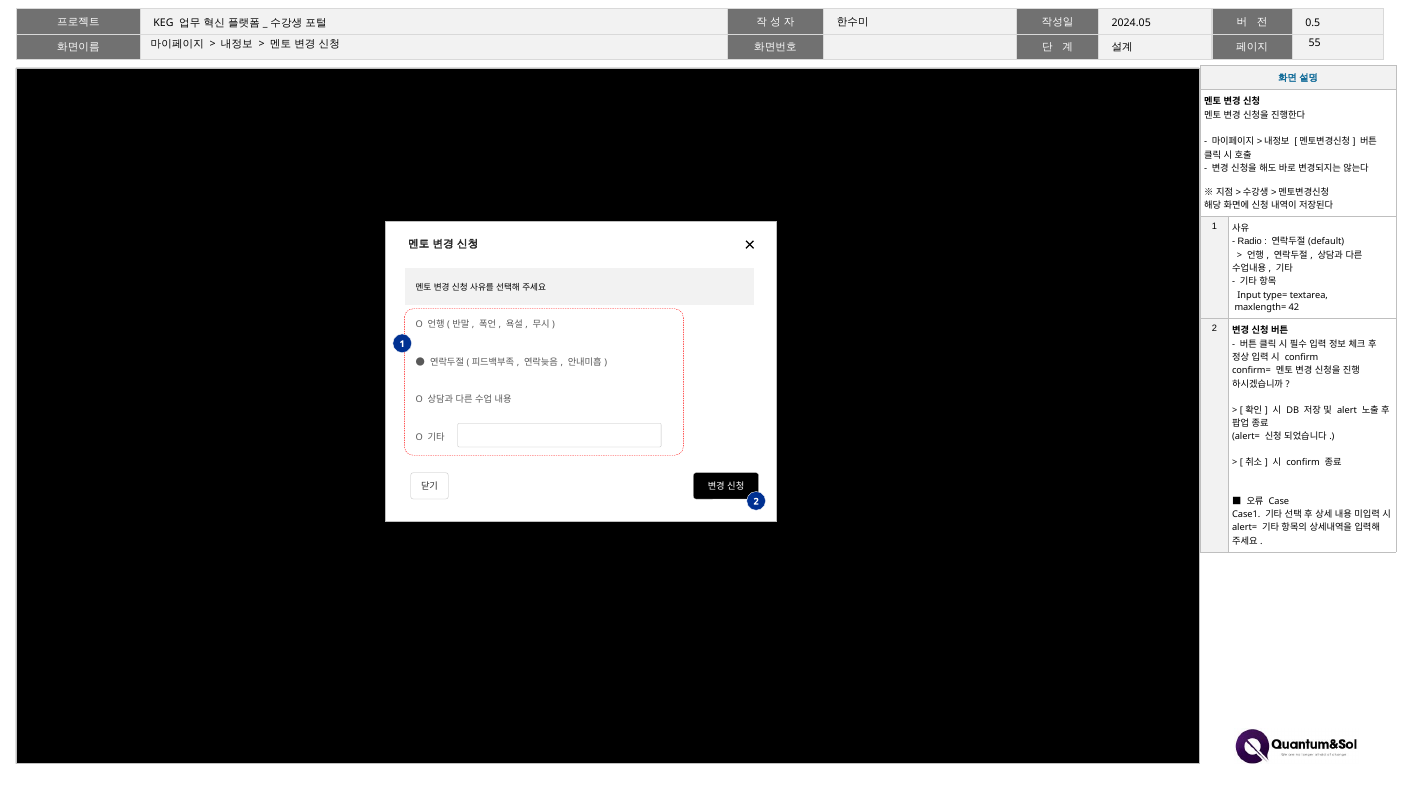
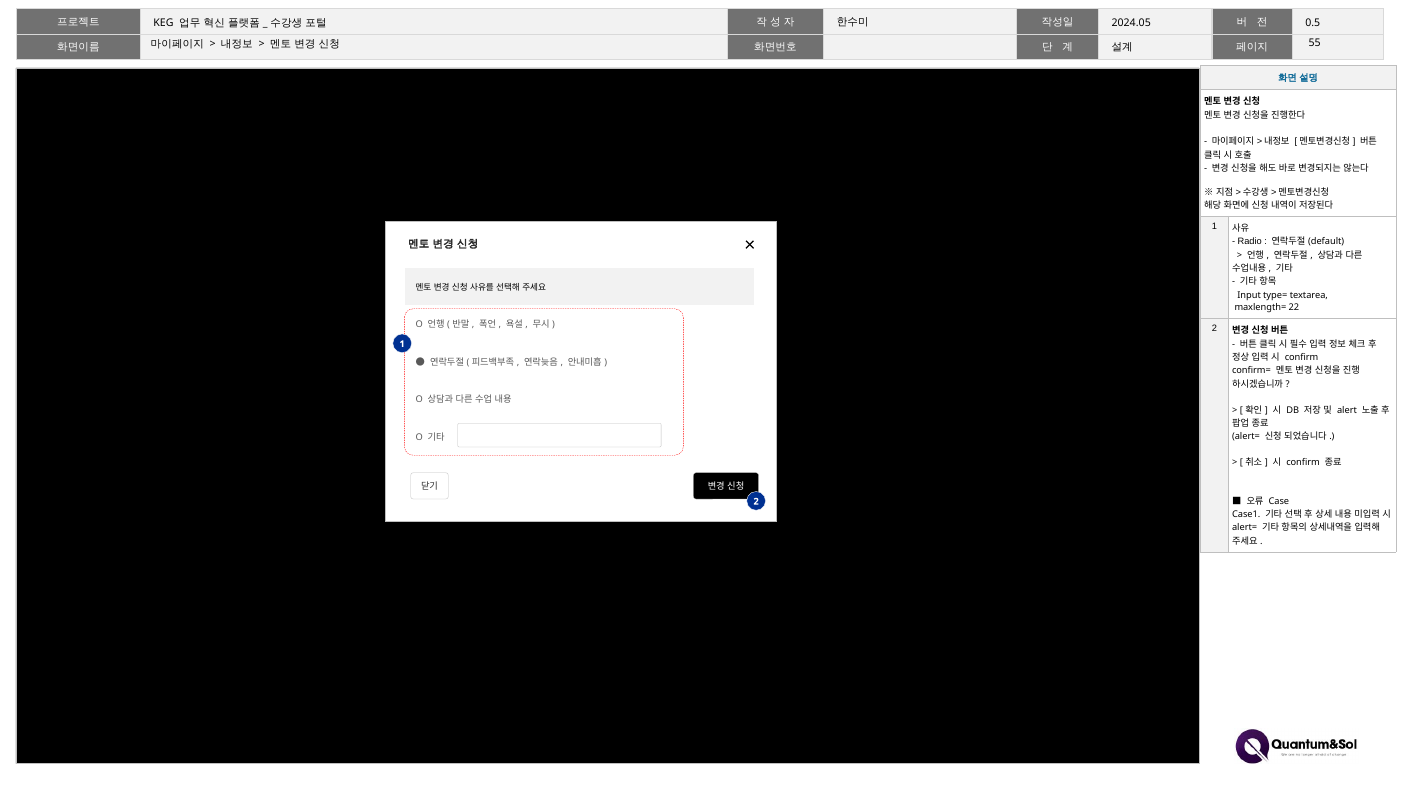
42: 42 -> 22 (1294, 308)
